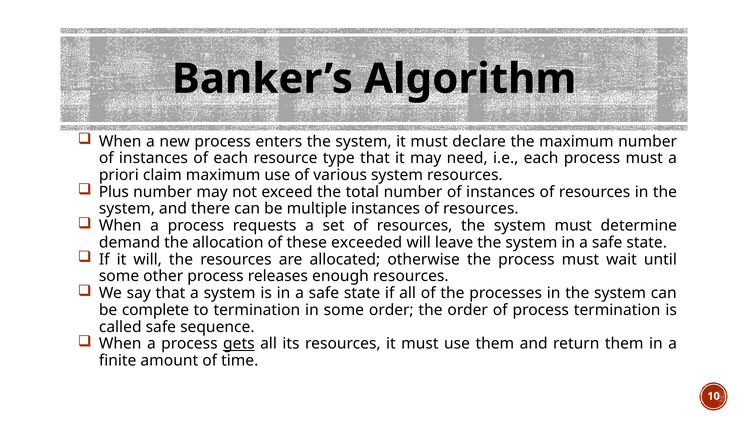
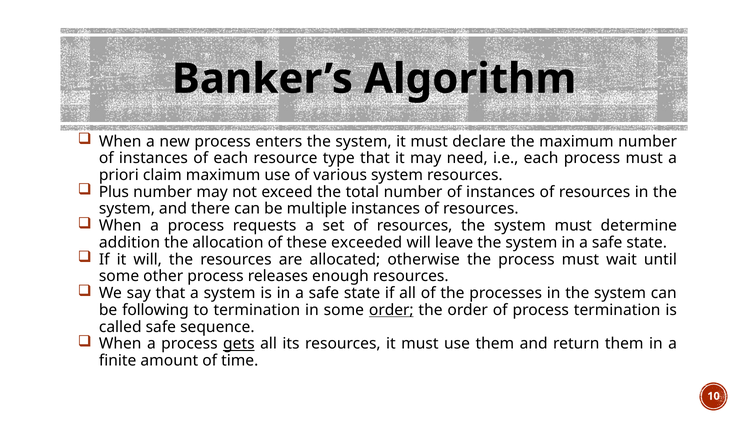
demand: demand -> addition (129, 242)
complete: complete -> following (156, 310)
order underline: none -> present (391, 310)
